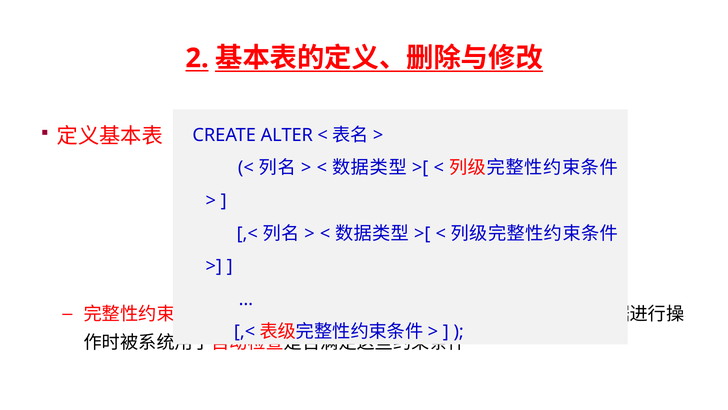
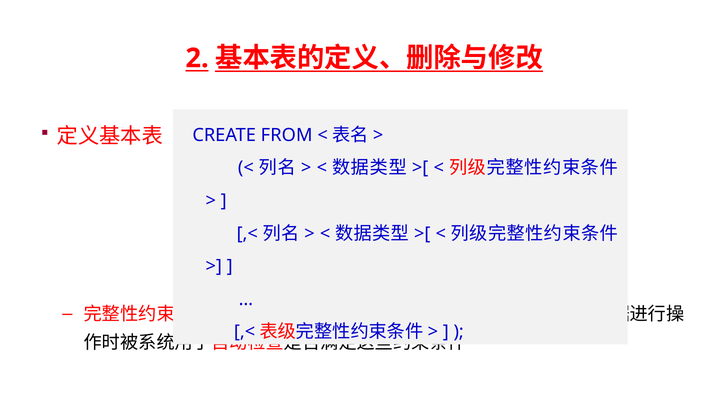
ALTER: ALTER -> FROM (287, 135)
